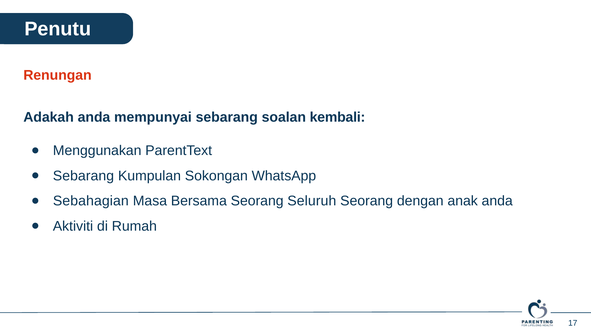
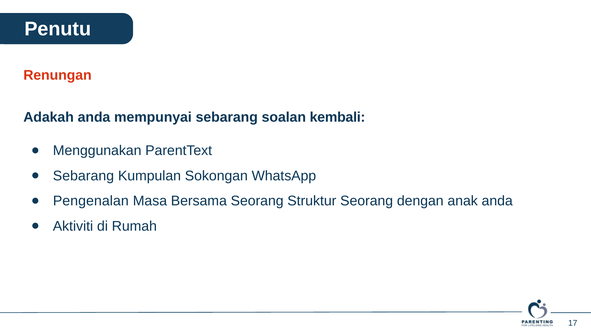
Sebahagian: Sebahagian -> Pengenalan (91, 201)
Seluruh: Seluruh -> Struktur (312, 201)
